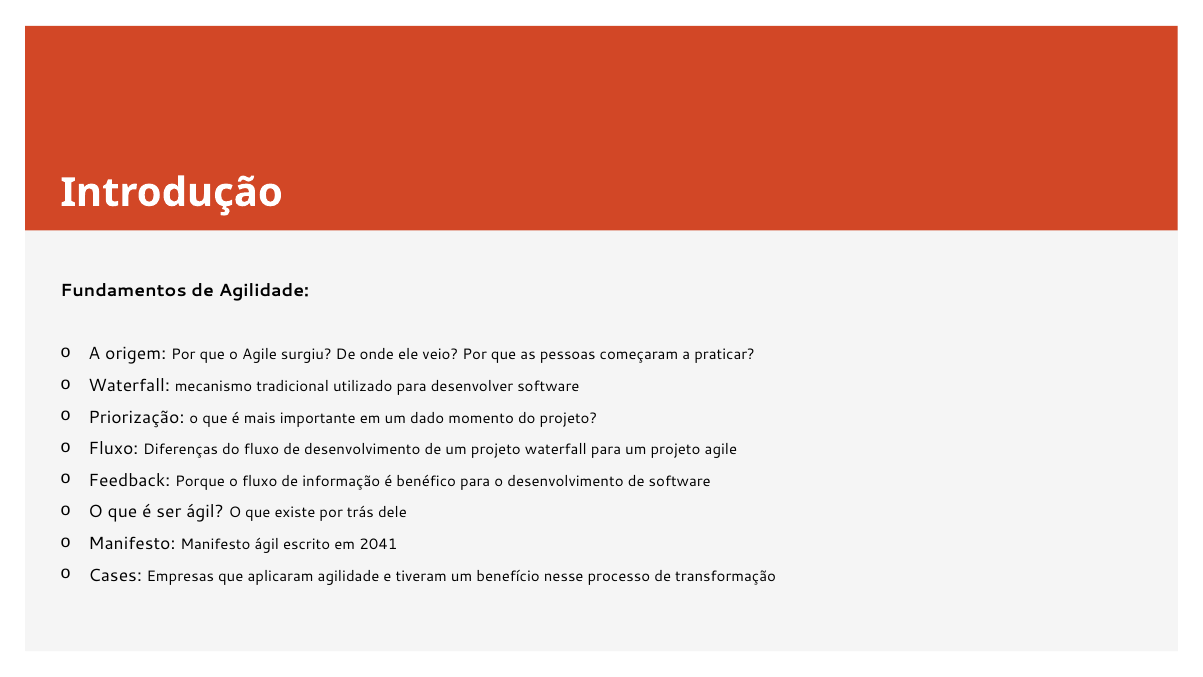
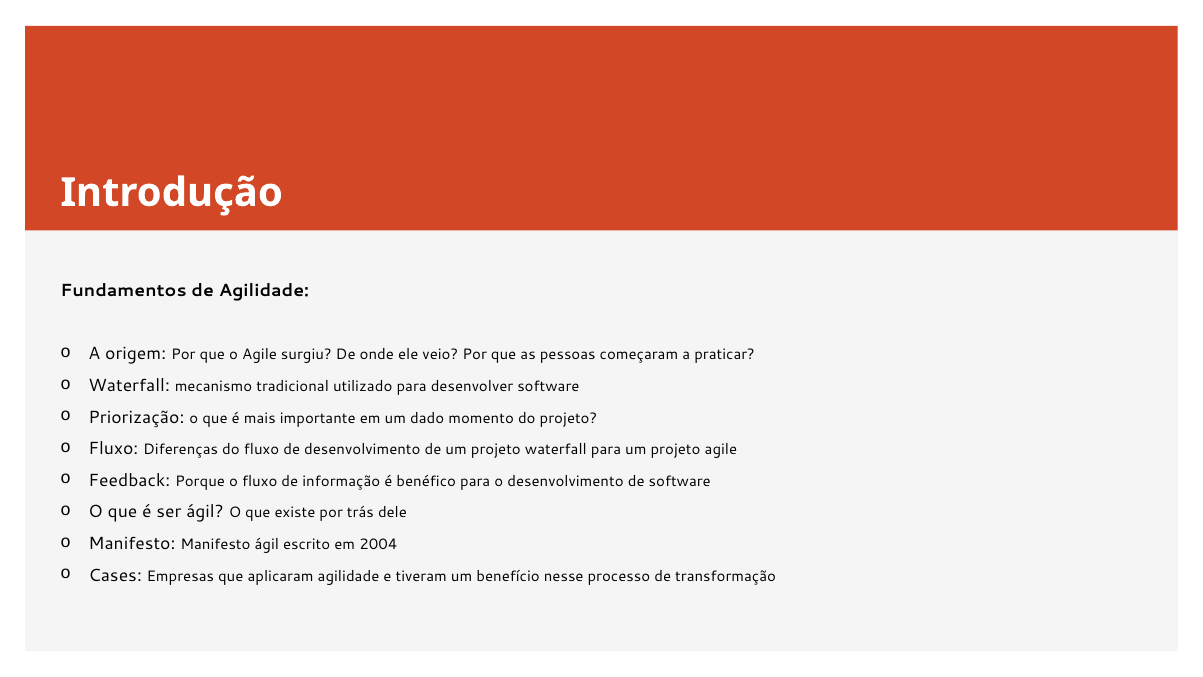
2041: 2041 -> 2004 (378, 544)
